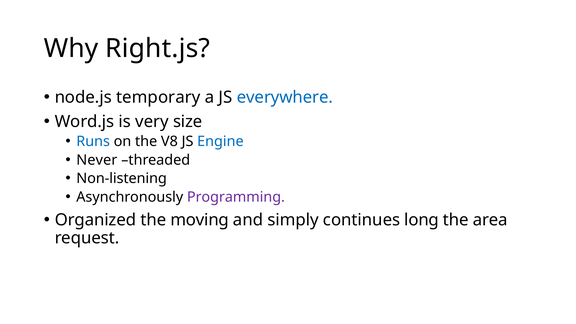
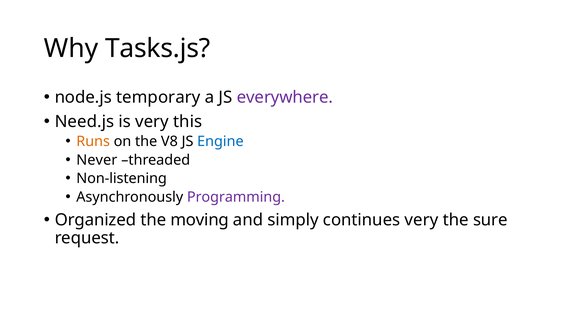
Right.js: Right.js -> Tasks.js (158, 48)
everywhere colour: blue -> purple (285, 97)
Word.js: Word.js -> Need.js (84, 122)
size: size -> this (188, 122)
Runs colour: blue -> orange (93, 141)
continues long: long -> very (421, 220)
area: area -> sure (490, 220)
